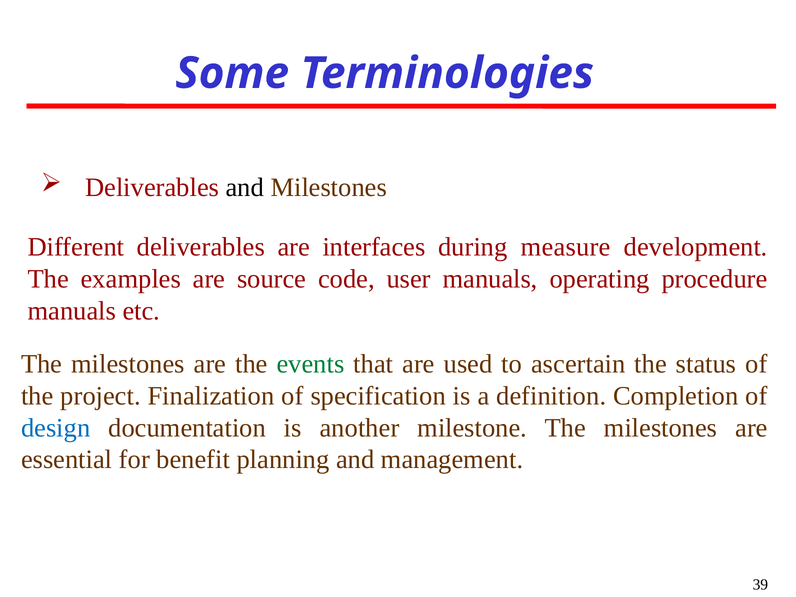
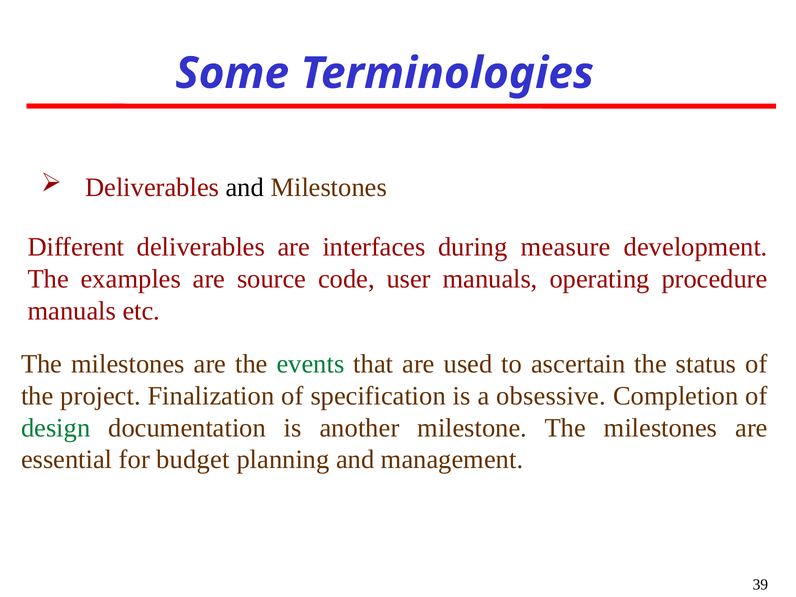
definition: definition -> obsessive (551, 396)
design colour: blue -> green (56, 428)
benefit: benefit -> budget (193, 460)
